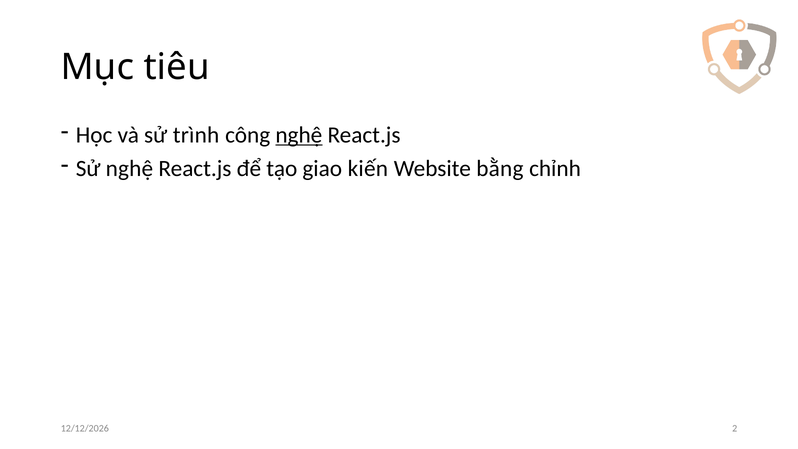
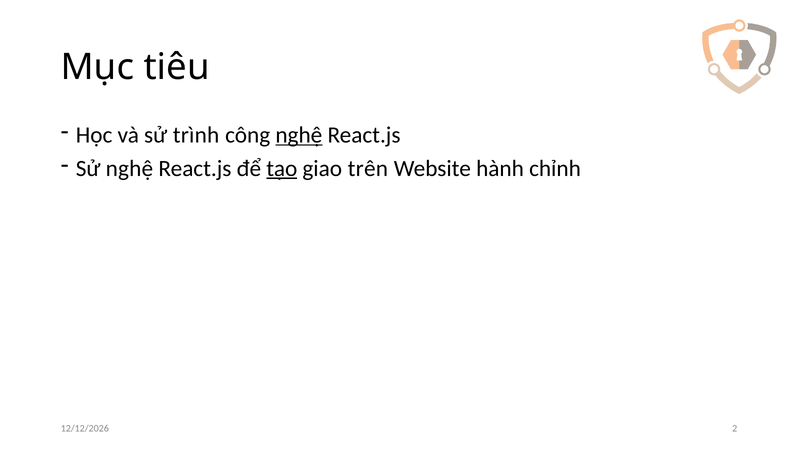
tạo underline: none -> present (282, 168)
kiến: kiến -> trên (368, 168)
bằng: bằng -> hành (500, 168)
